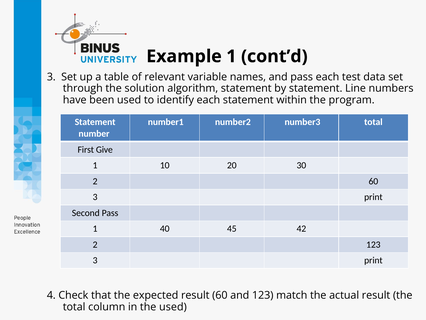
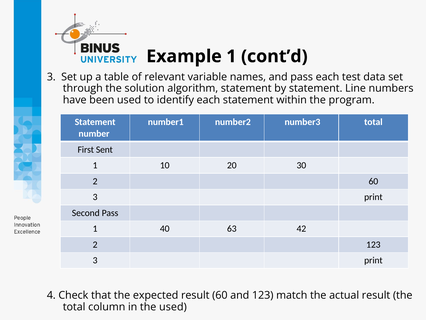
Give: Give -> Sent (104, 149)
45: 45 -> 63 (232, 228)
